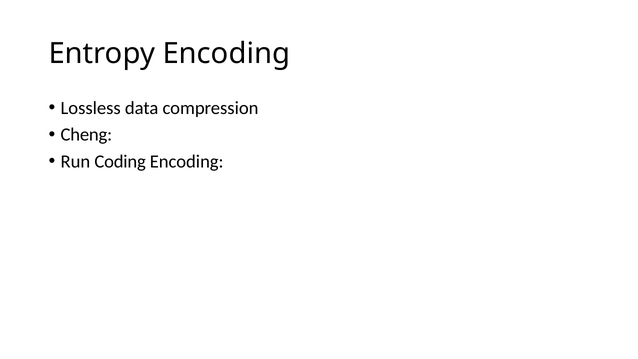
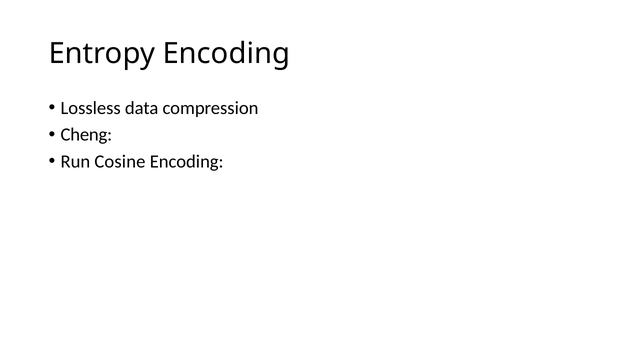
Coding: Coding -> Cosine (120, 161)
